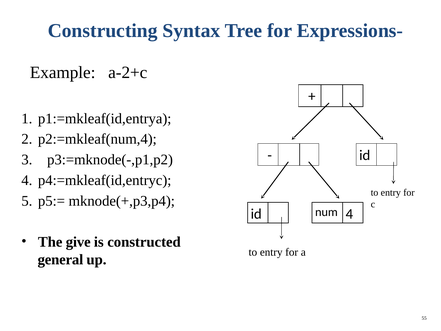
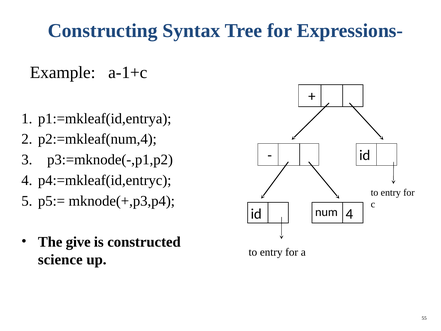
a-2+c: a-2+c -> a-1+c (128, 73)
general: general -> science (60, 260)
